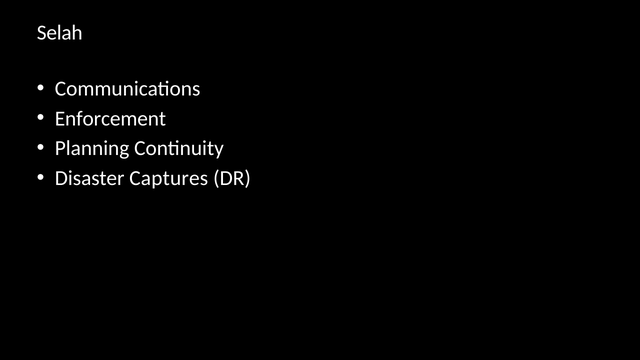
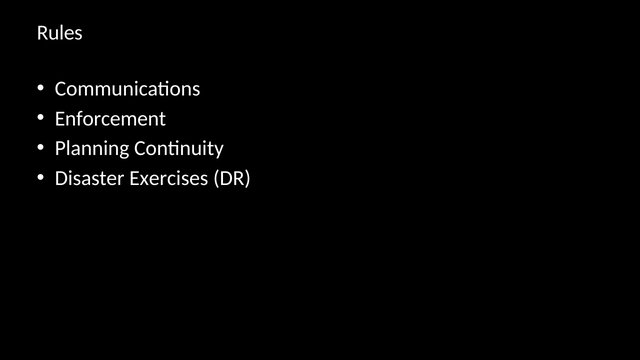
Selah: Selah -> Rules (60, 33)
Captures: Captures -> Exercises (169, 178)
